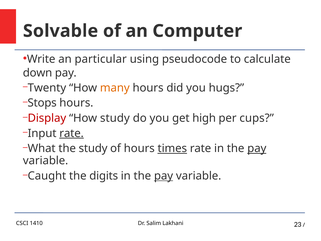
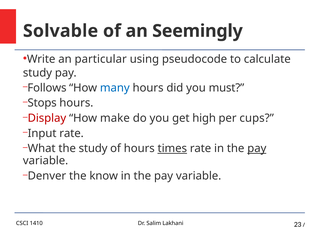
Computer: Computer -> Seemingly (197, 31)
down: down -> study (37, 73)
Twenty: Twenty -> Follows (47, 88)
many colour: orange -> blue (115, 88)
hugs: hugs -> must (226, 88)
How study: study -> make (115, 118)
rate underline: present -> none (72, 133)
Caught: Caught -> Denver (47, 176)
digits: digits -> know (104, 176)
pay underline: present -> none (164, 176)
